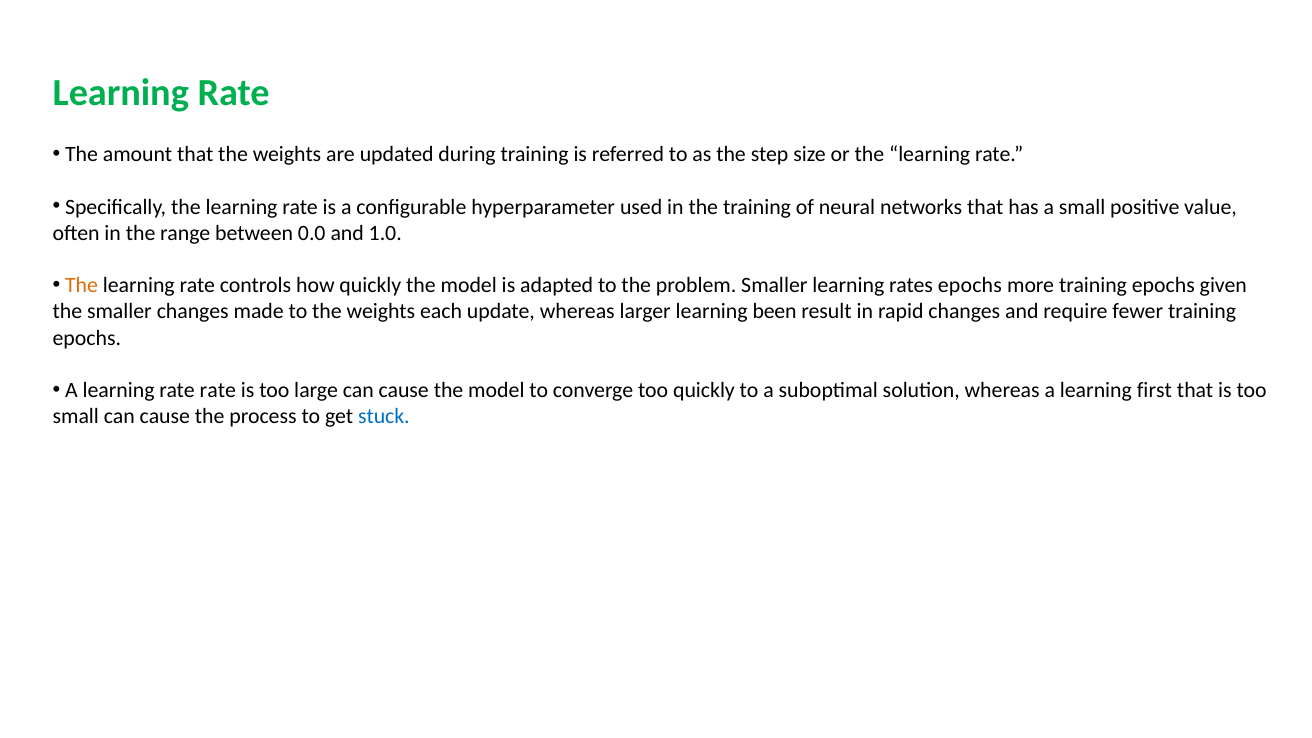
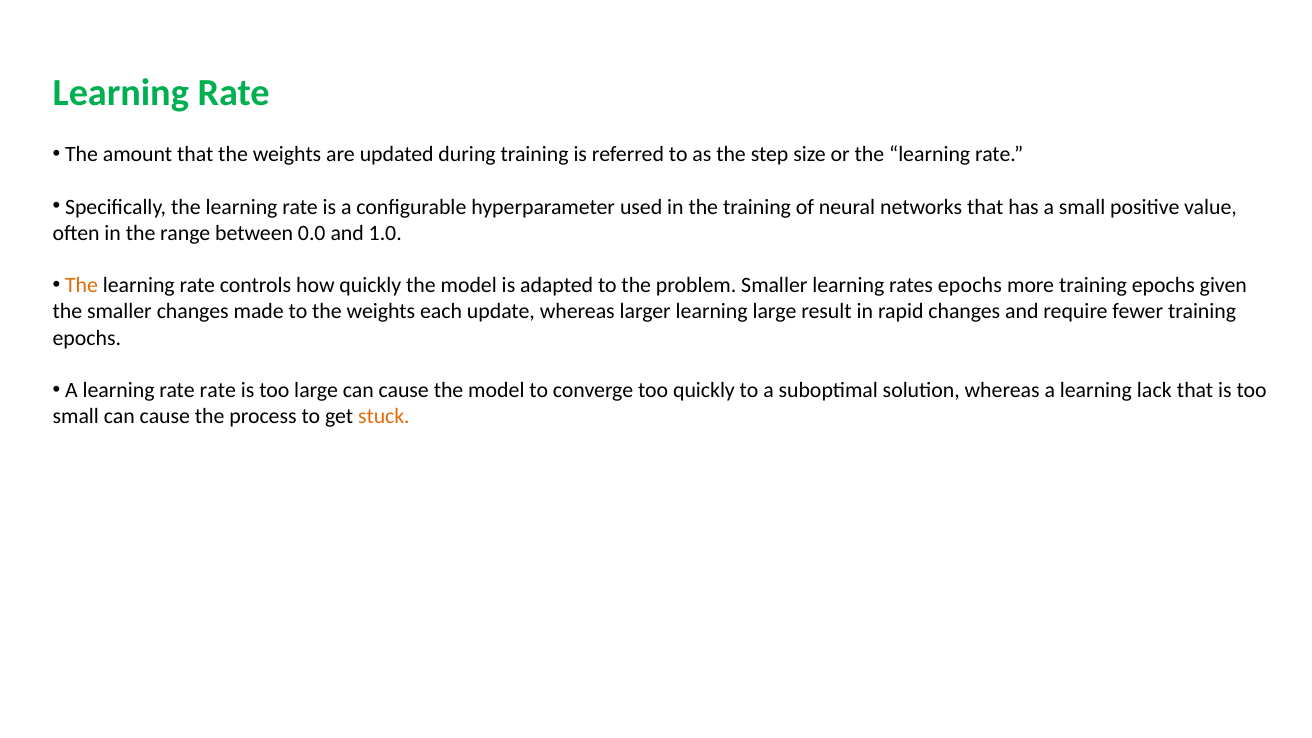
learning been: been -> large (775, 312)
first: first -> lack (1154, 390)
stuck colour: blue -> orange (384, 417)
